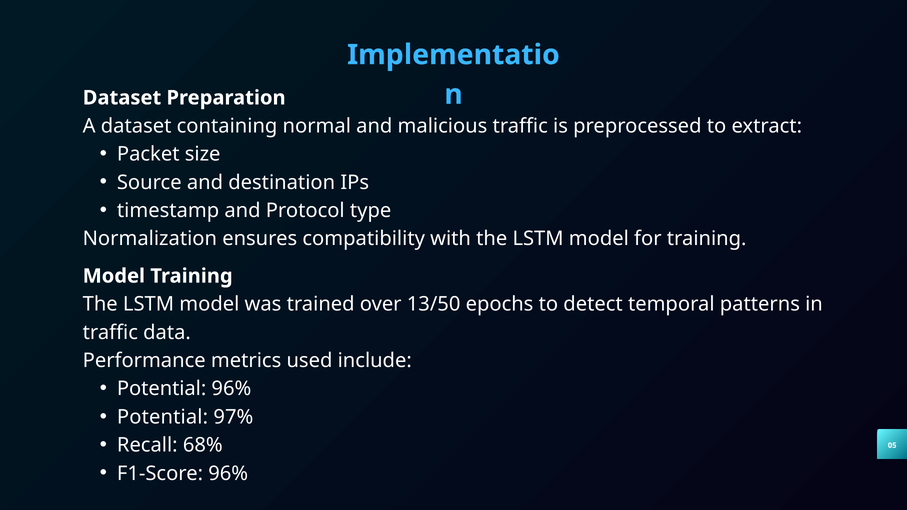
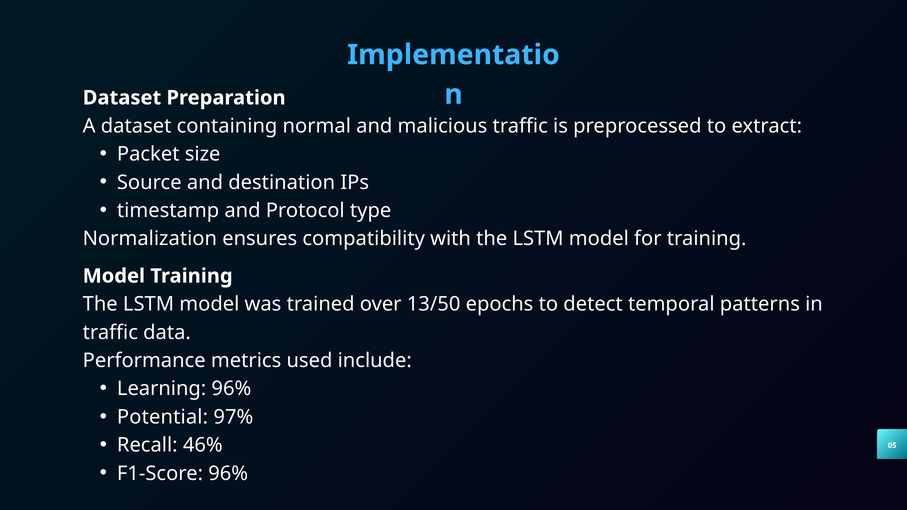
Potential: Potential -> Learning (162, 389)
68%: 68% -> 46% (203, 445)
